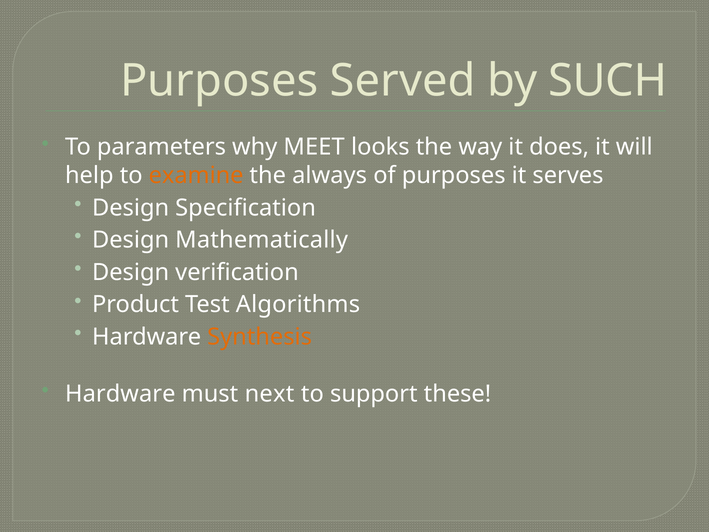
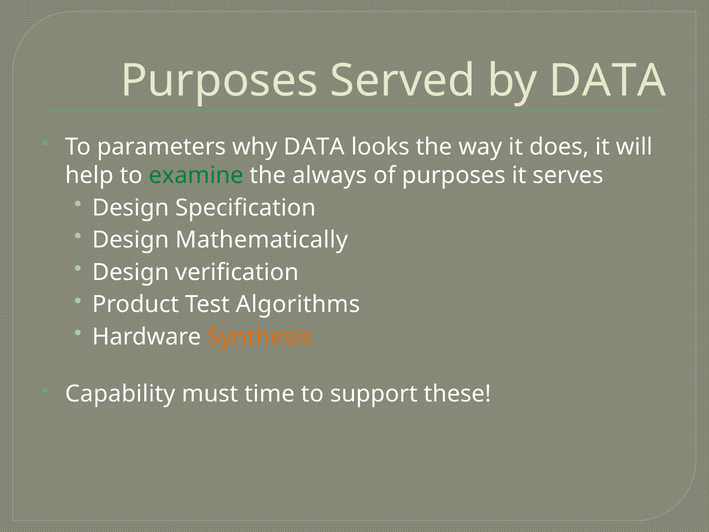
by SUCH: SUCH -> DATA (607, 81)
why MEET: MEET -> DATA (314, 147)
examine colour: orange -> green (196, 175)
Hardware: Hardware -> Capability (120, 394)
next: next -> time (270, 394)
